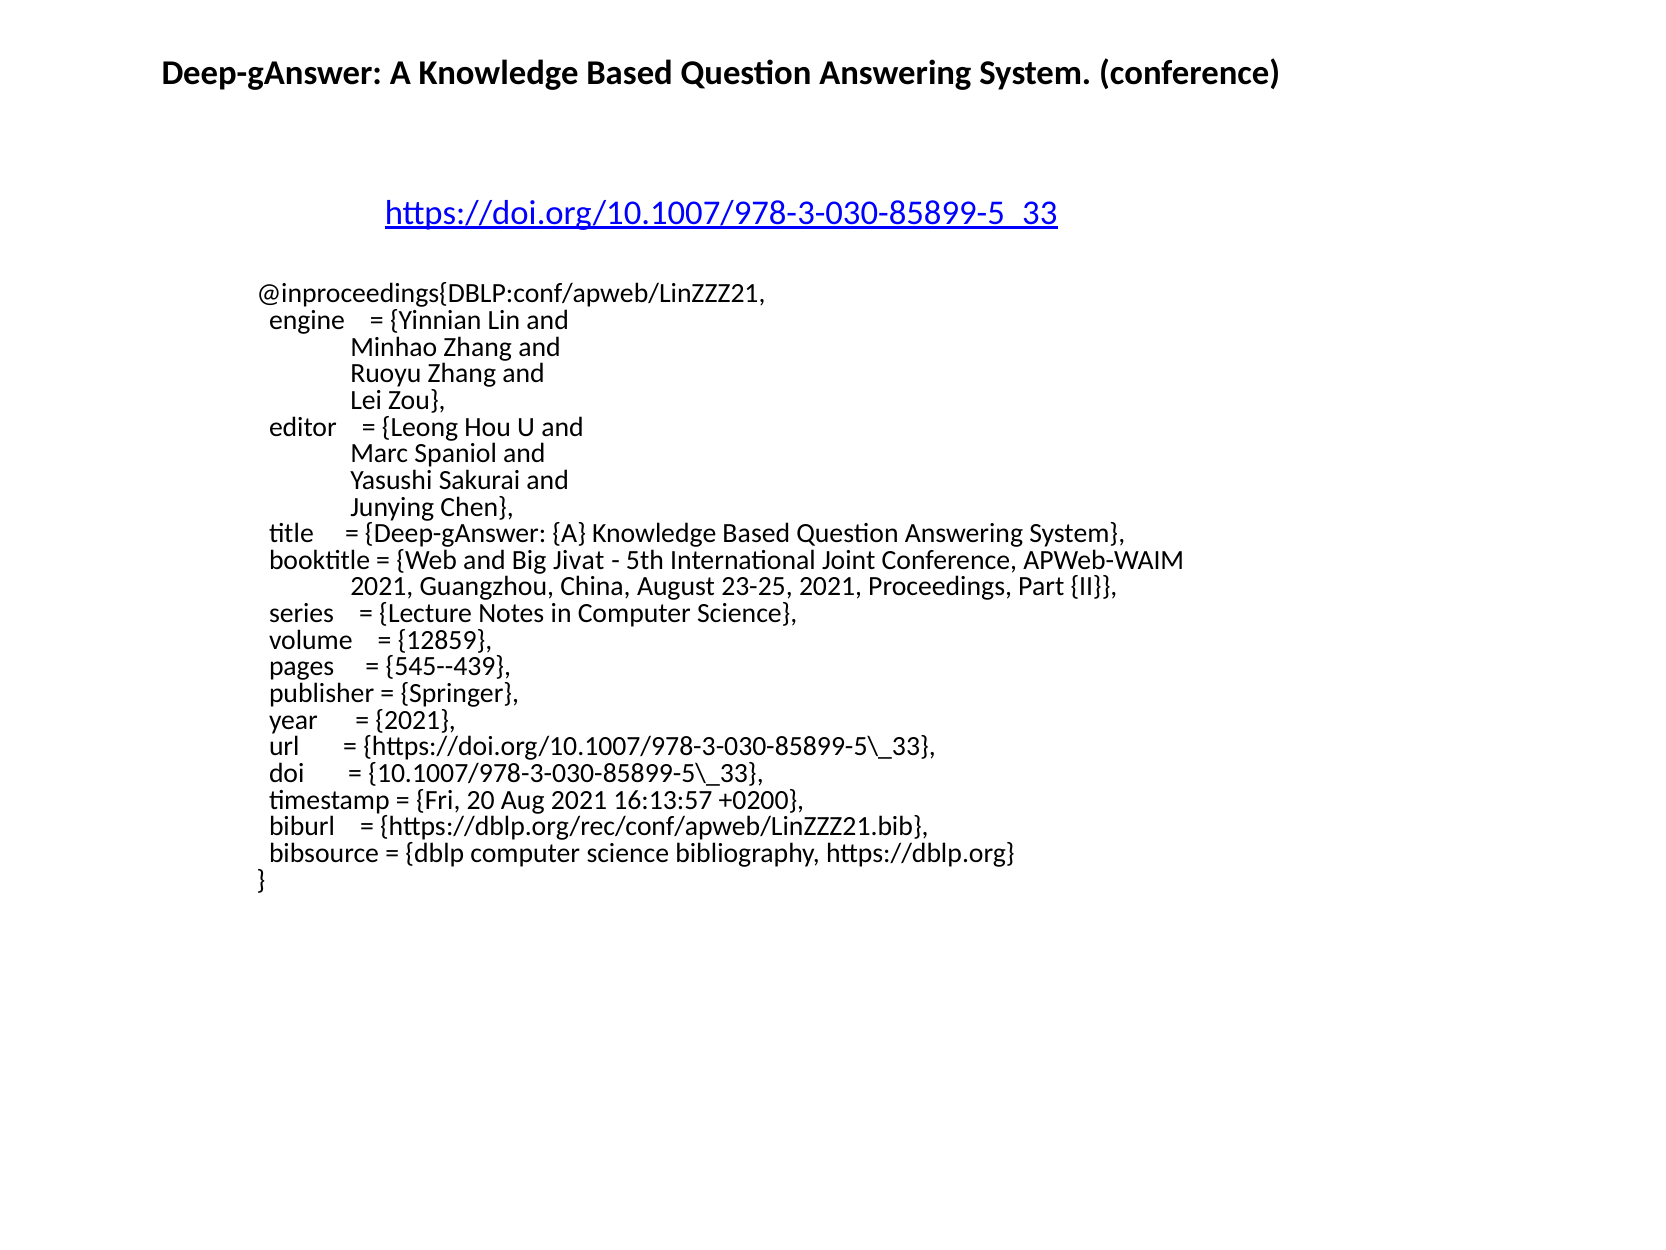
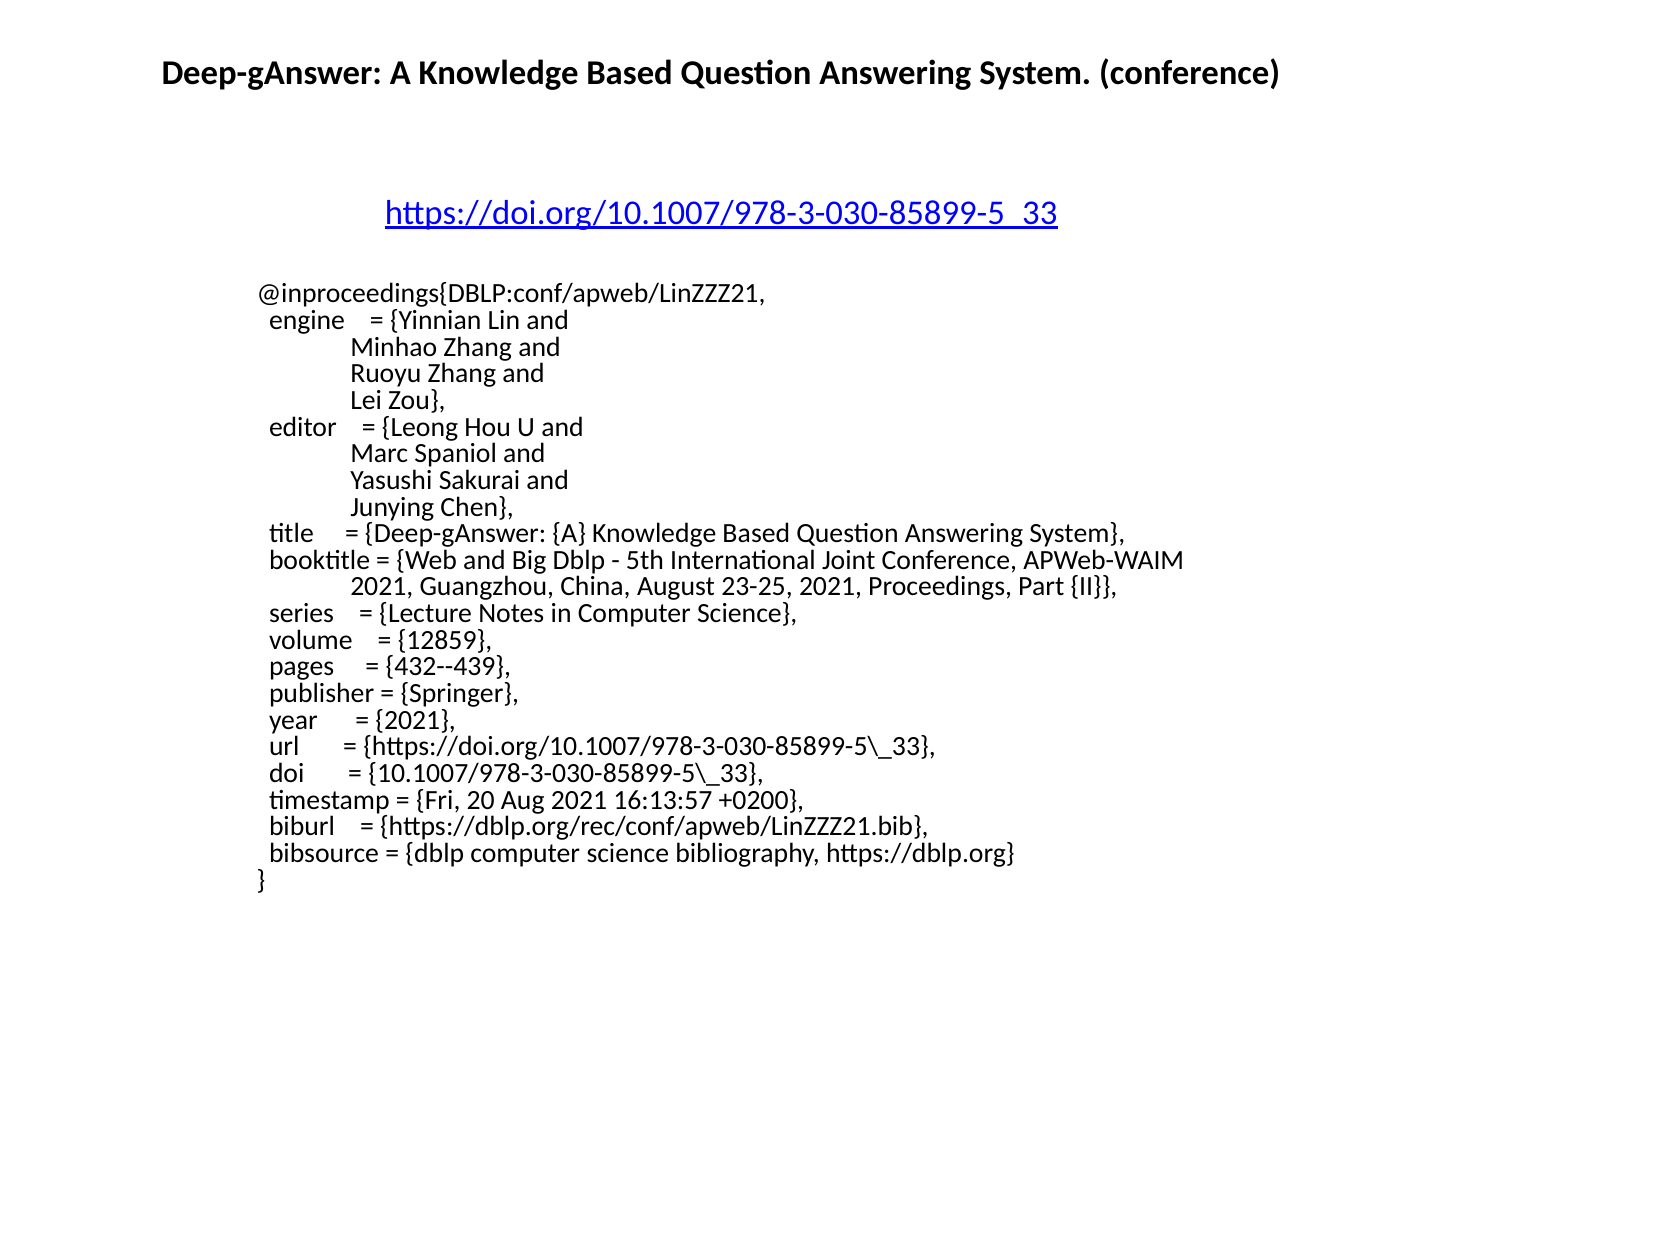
Big Jivat: Jivat -> Dblp (579, 560)
545--439: 545--439 -> 432--439 (448, 666)
